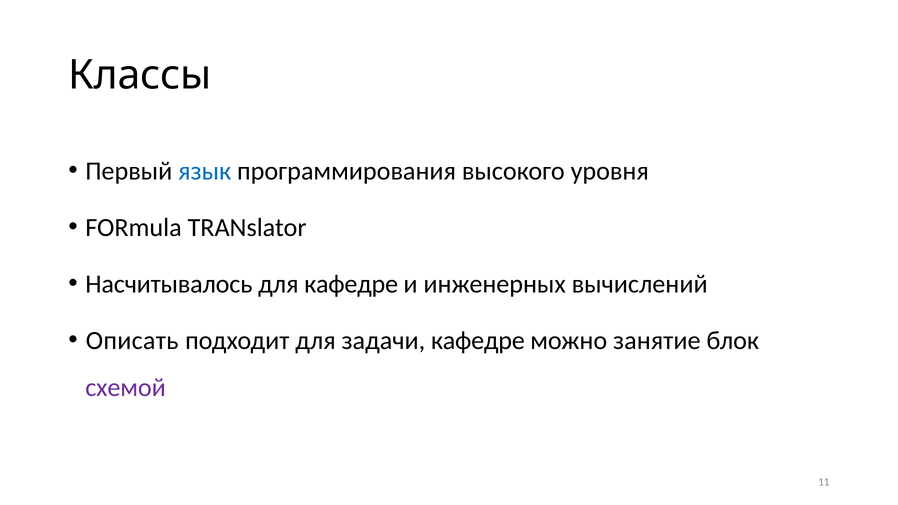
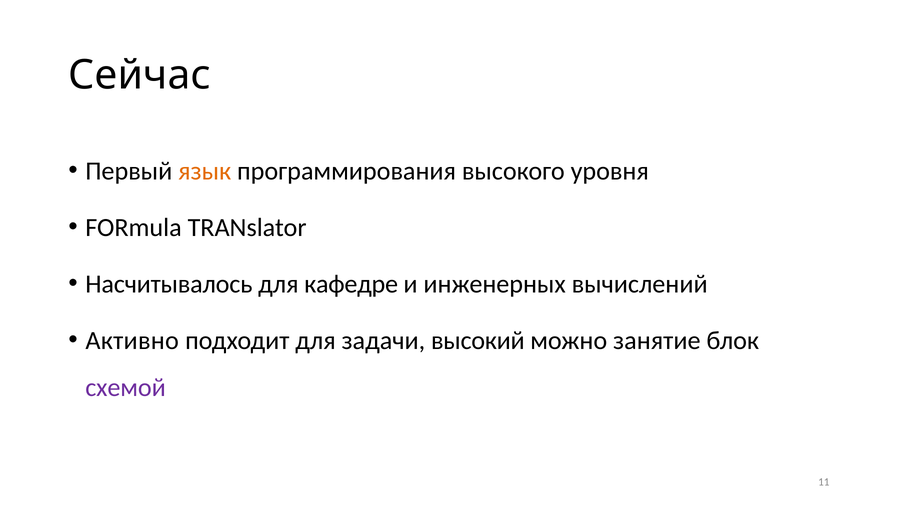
Классы: Классы -> Сейчас (140, 75)
язык colour: blue -> orange (205, 171)
Описать: Описать -> Активно (132, 341)
задачи кафедре: кафедре -> высокий (478, 341)
